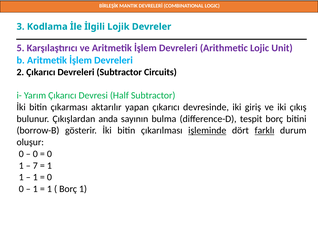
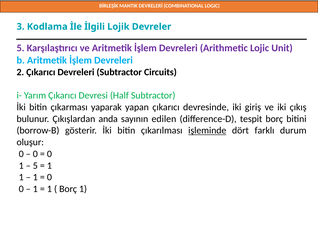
aktarılır: aktarılır -> yaparak (106, 107)
bulma: bulma -> edilen (164, 119)
farklı underline: present -> none (264, 130)
7: 7 -> 5 (35, 165)
